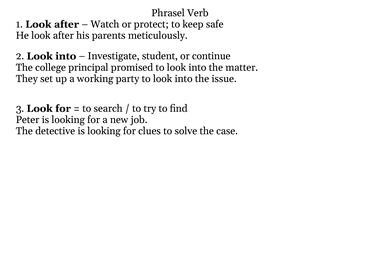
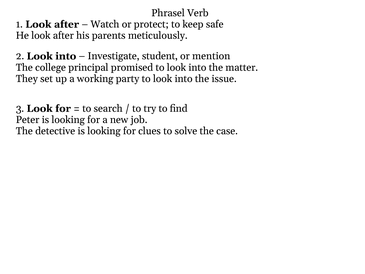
continue: continue -> mention (211, 56)
